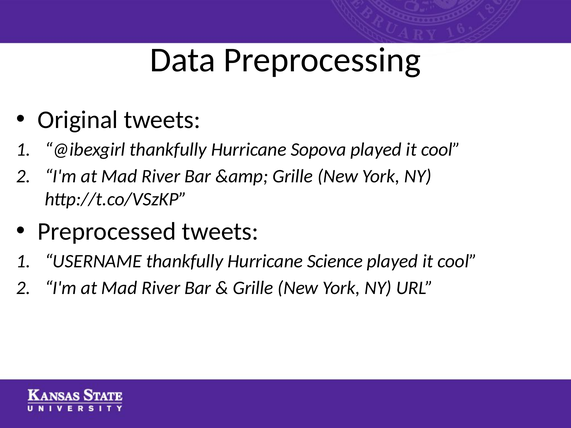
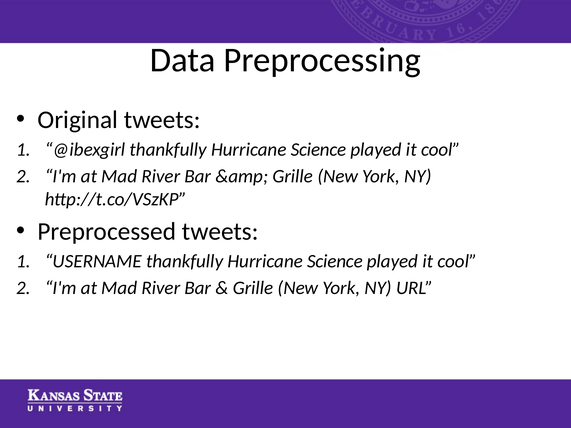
@ibexgirl thankfully Hurricane Sopova: Sopova -> Science (319, 150)
